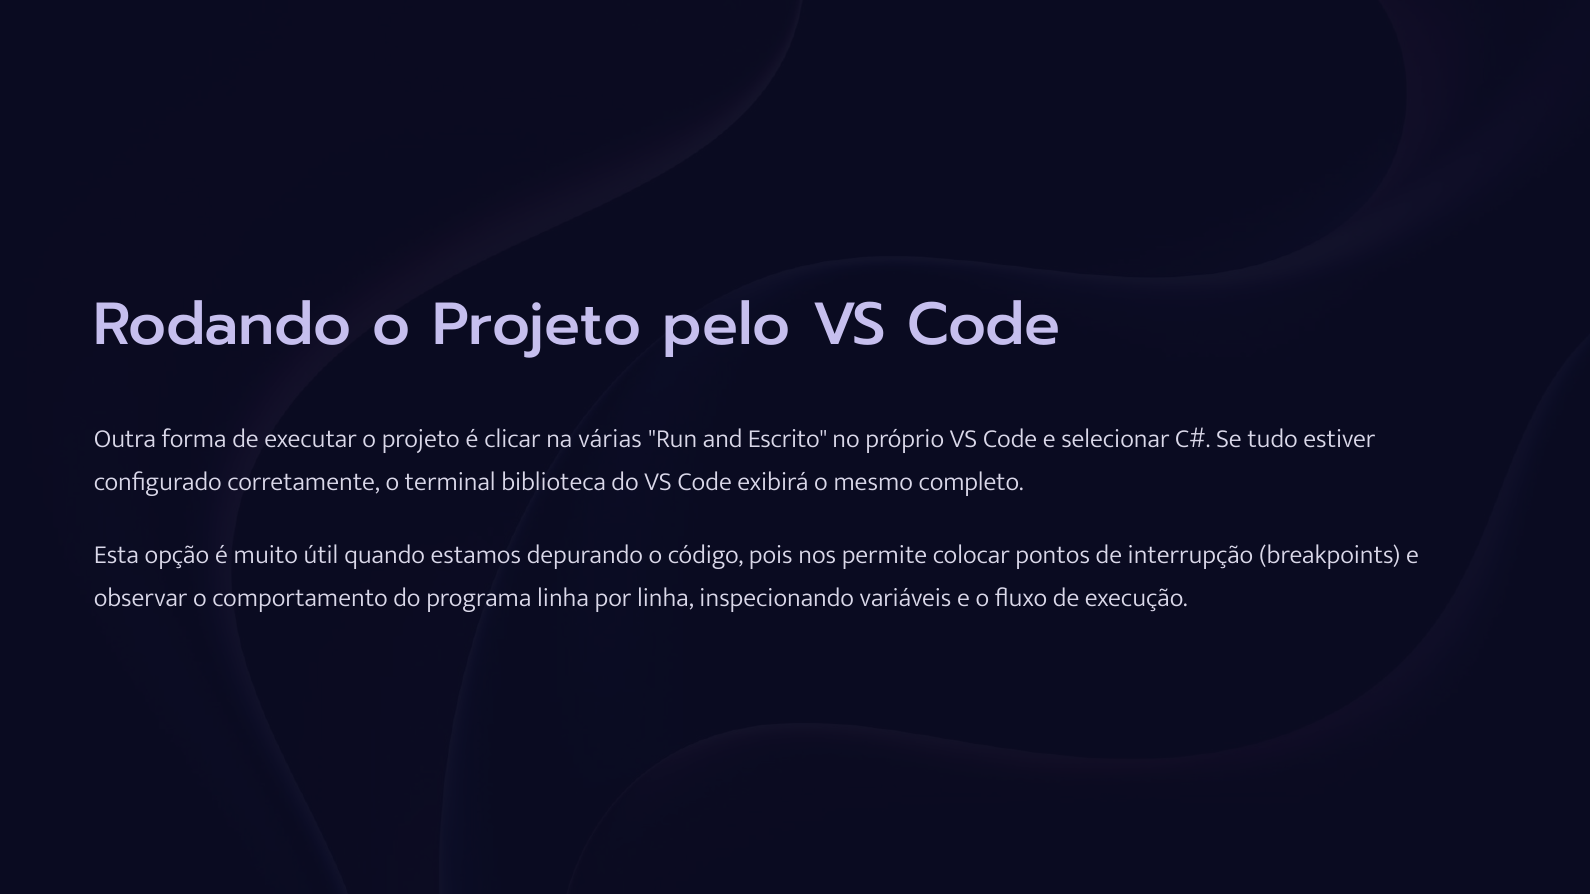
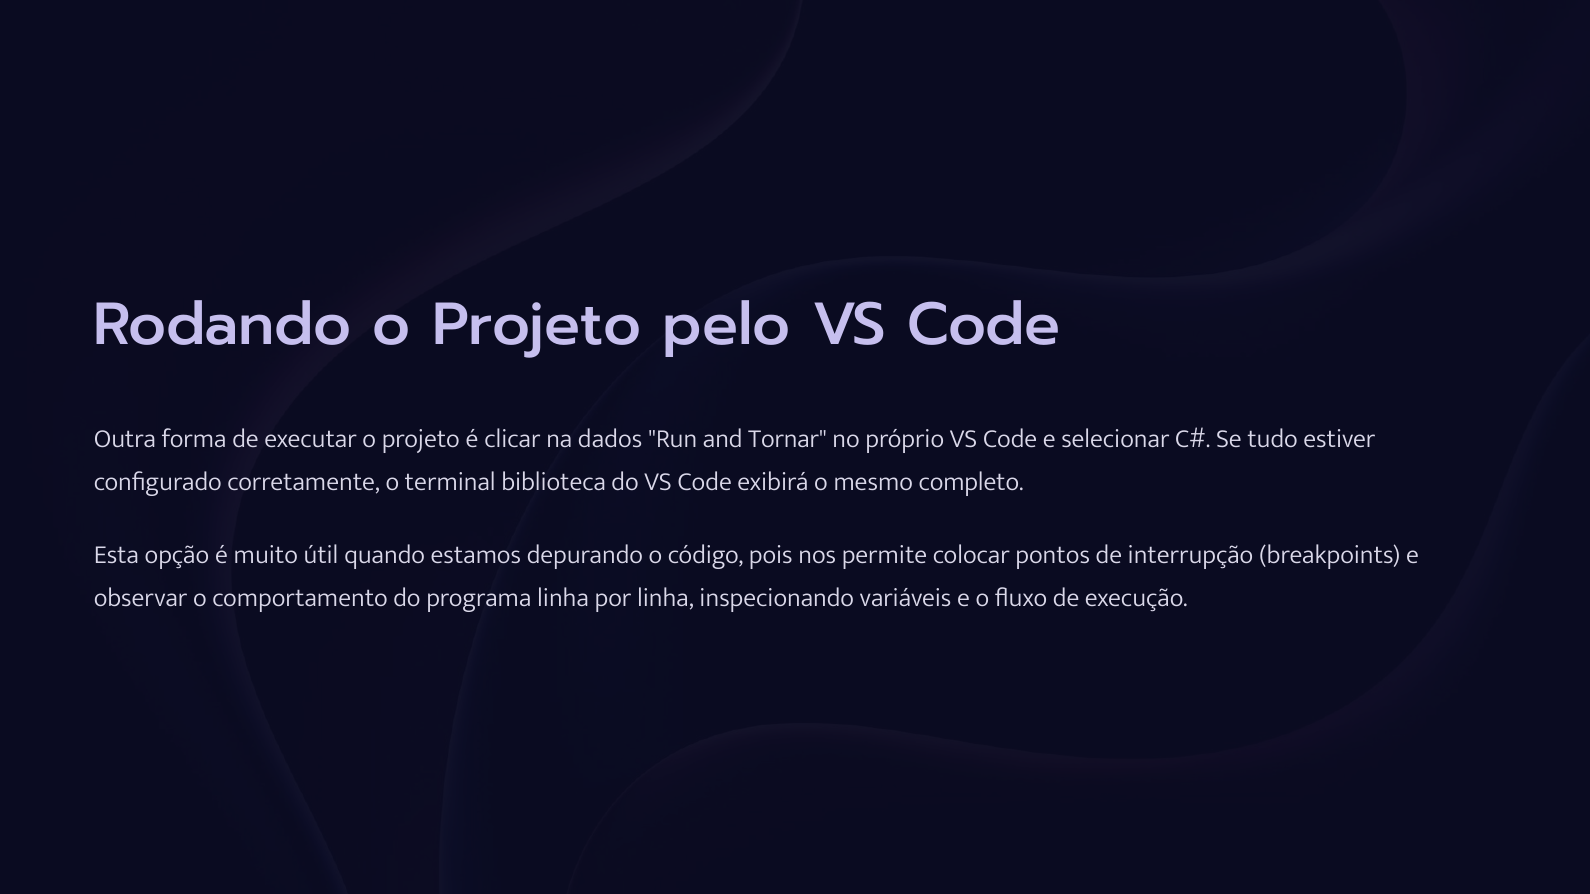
várias: várias -> dados (610, 439)
Escrito: Escrito -> Tornar (788, 439)
